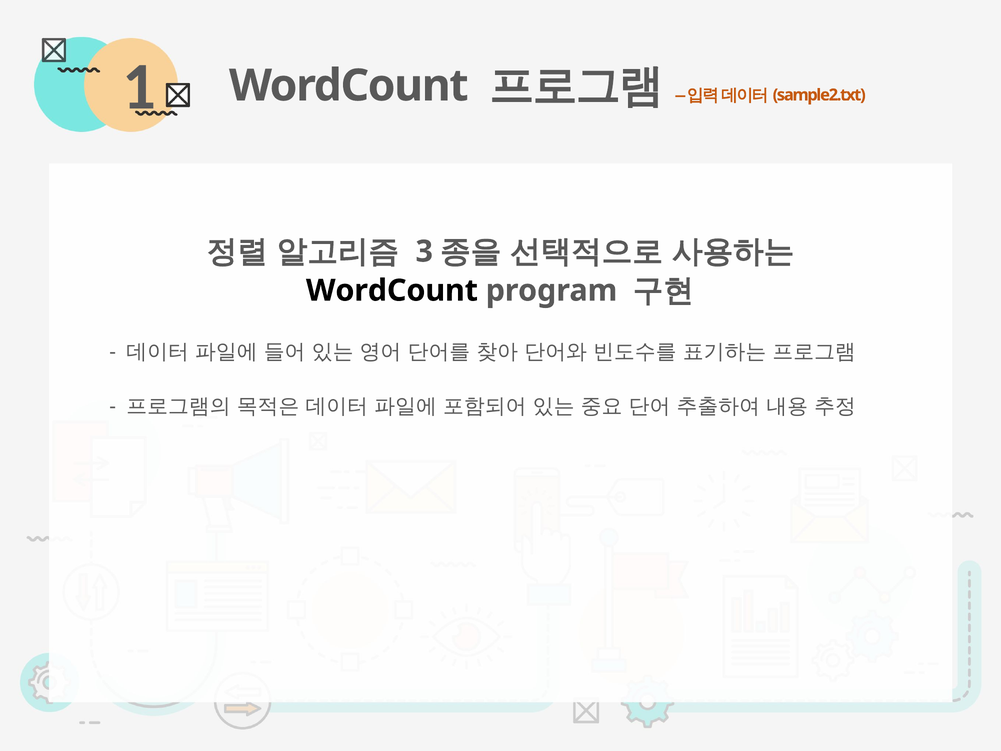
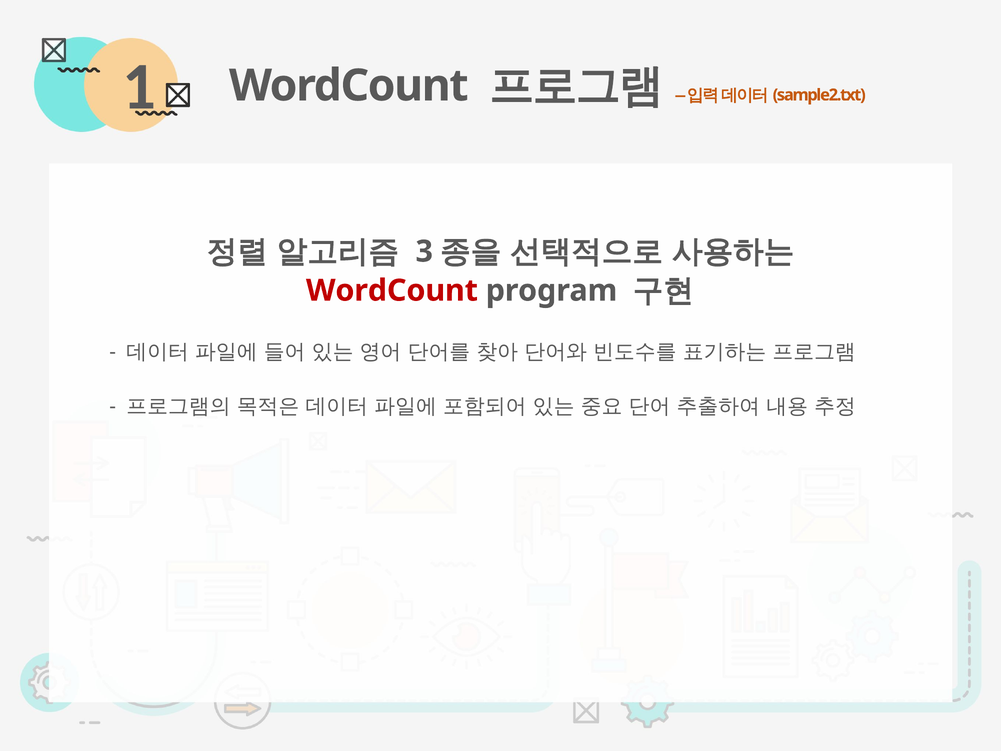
WordCount colour: black -> red (392, 290)
